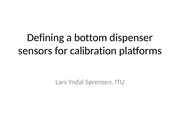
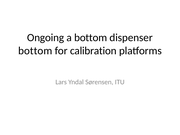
Defining: Defining -> Ongoing (46, 38)
sensors: sensors -> bottom (35, 51)
